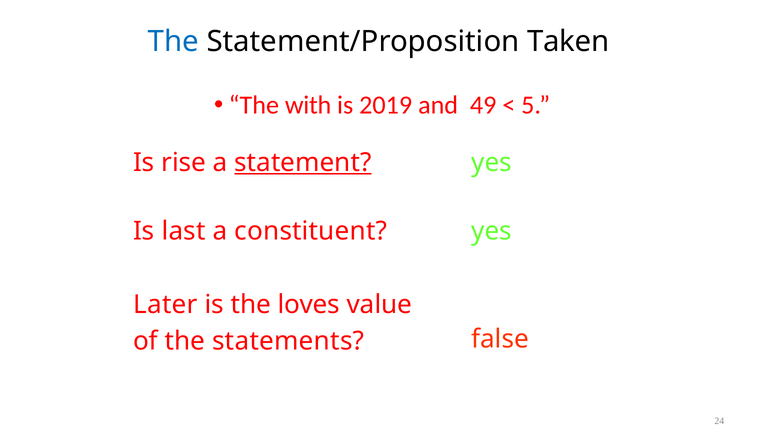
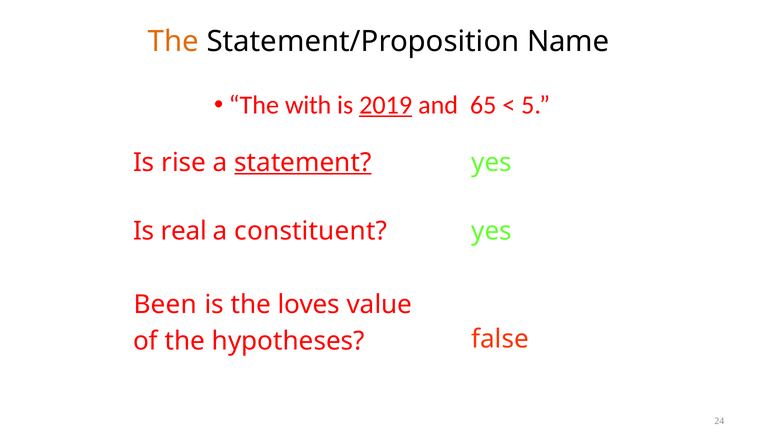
The colour: blue -> orange (174, 41)
Taken: Taken -> Name (568, 41)
2019 underline: none -> present (386, 105)
49: 49 -> 65 (483, 105)
last: last -> real (184, 231)
Later: Later -> Been (165, 305)
statements: statements -> hypotheses (288, 341)
